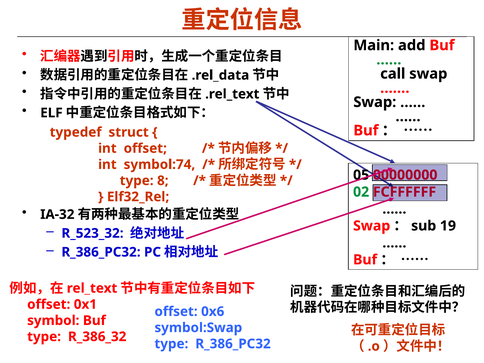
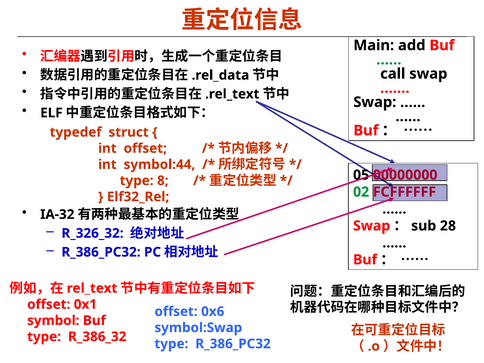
symbol:74: symbol:74 -> symbol:44 (159, 165)
19: 19 -> 28 (448, 226)
R_523_32: R_523_32 -> R_326_32 (92, 233)
